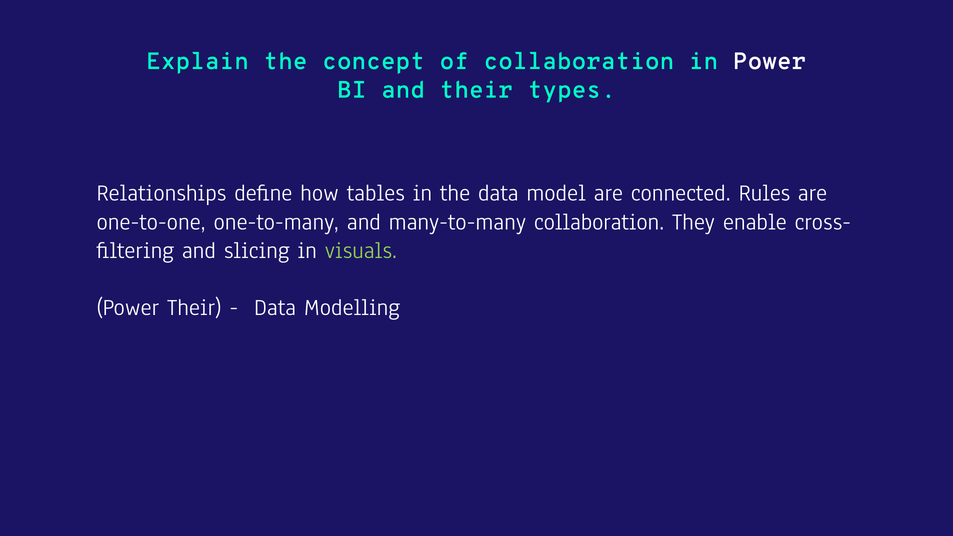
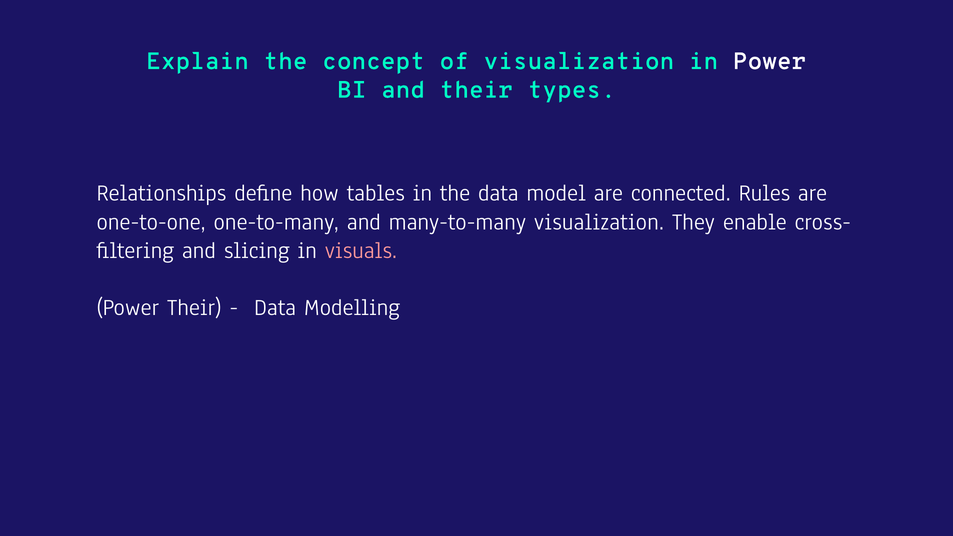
of collaboration: collaboration -> visualization (579, 61)
many-to-many collaboration: collaboration -> visualization (599, 222)
visuals colour: light green -> pink (361, 250)
